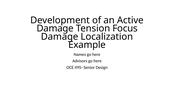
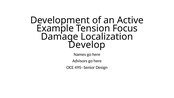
Damage: Damage -> Example (55, 28)
Example: Example -> Develop (87, 45)
